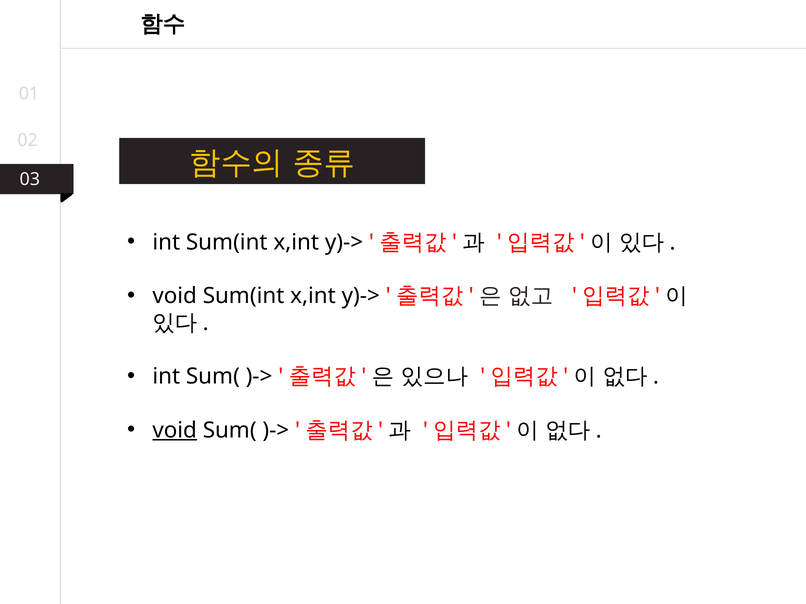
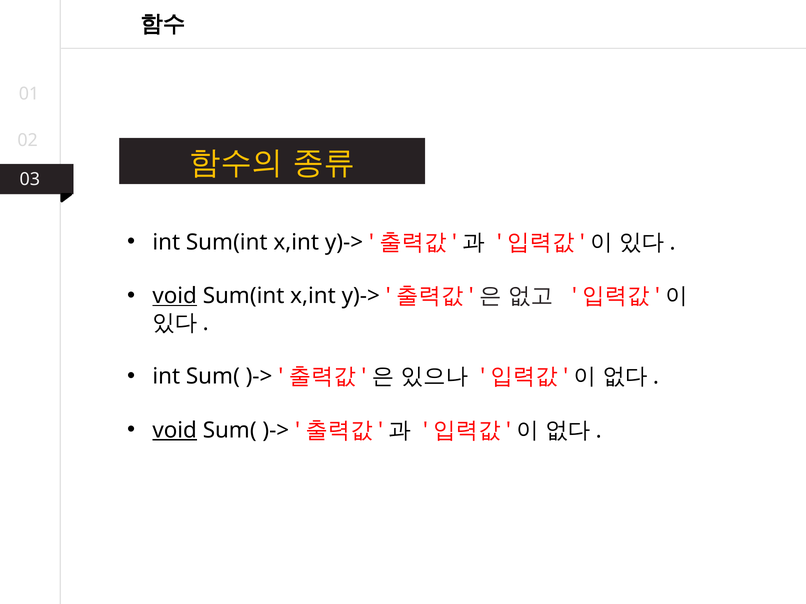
void underline: none -> present (175, 296)
